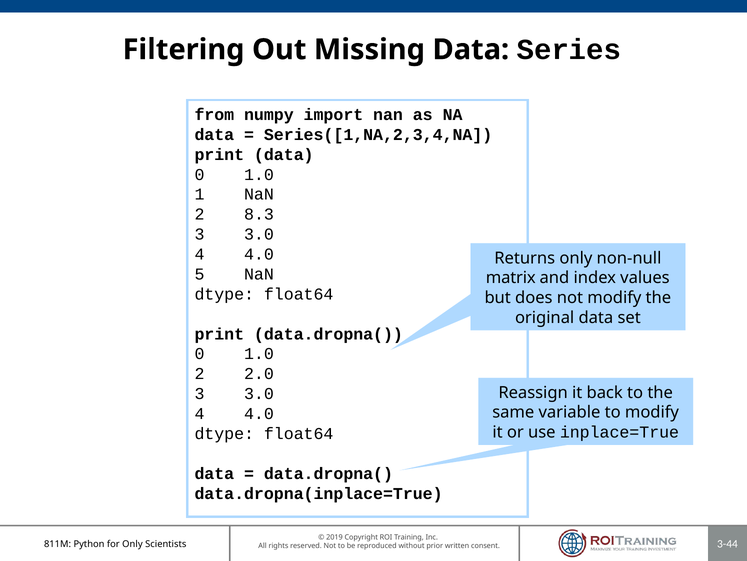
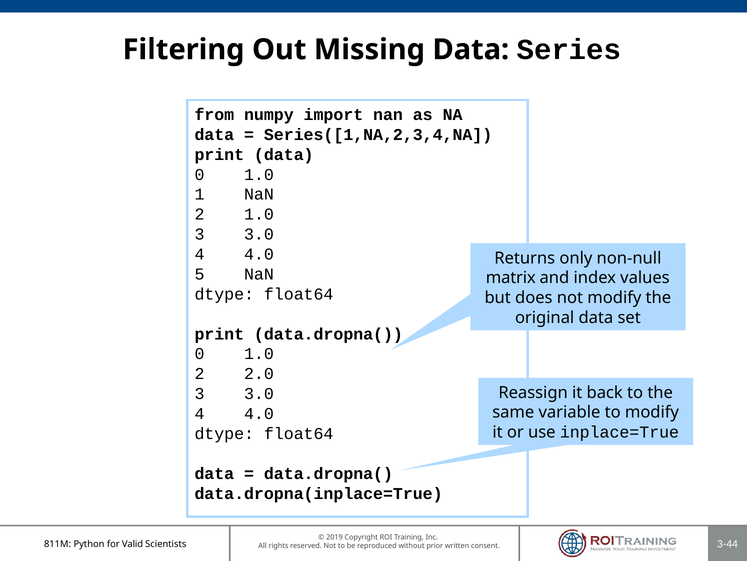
2 8.3: 8.3 -> 1.0 (259, 214)
Only: Only -> Valid (133, 543)
